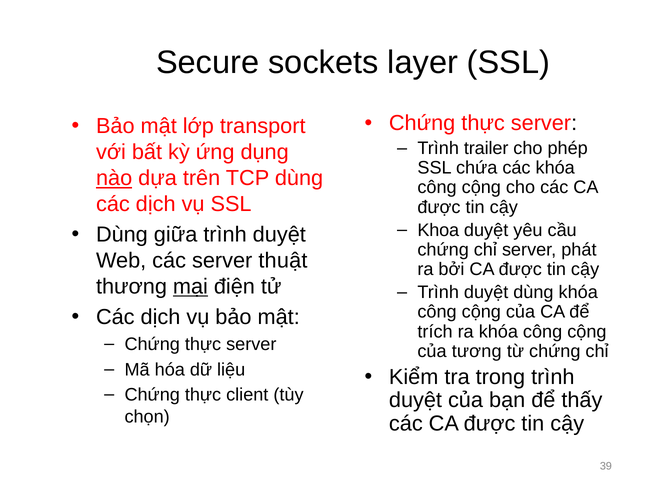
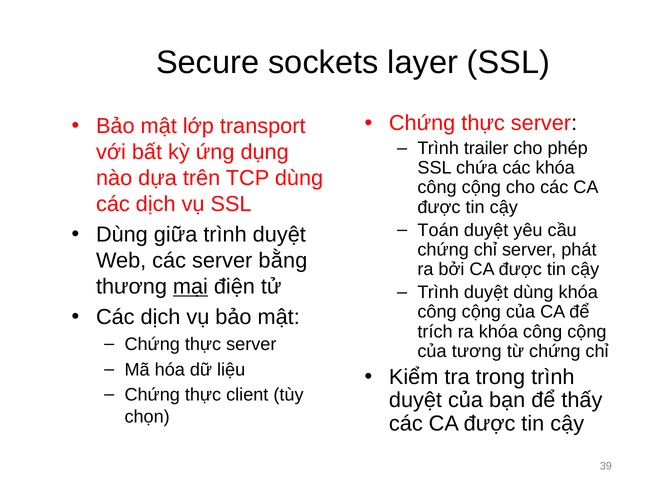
nào underline: present -> none (114, 178)
Khoa: Khoa -> Toán (438, 230)
thuật: thuật -> bằng (283, 261)
